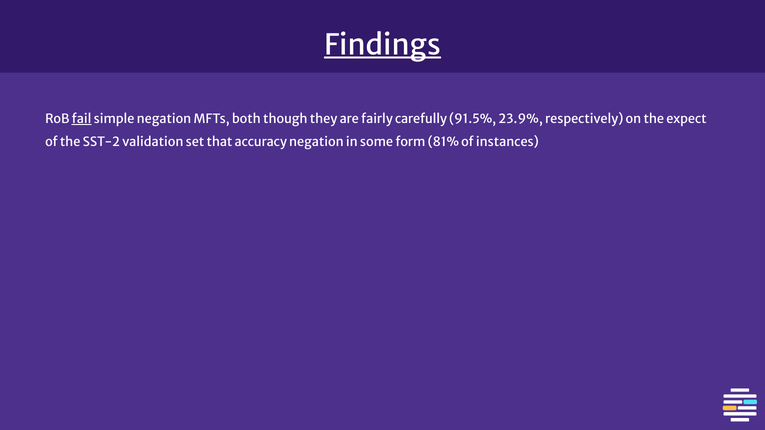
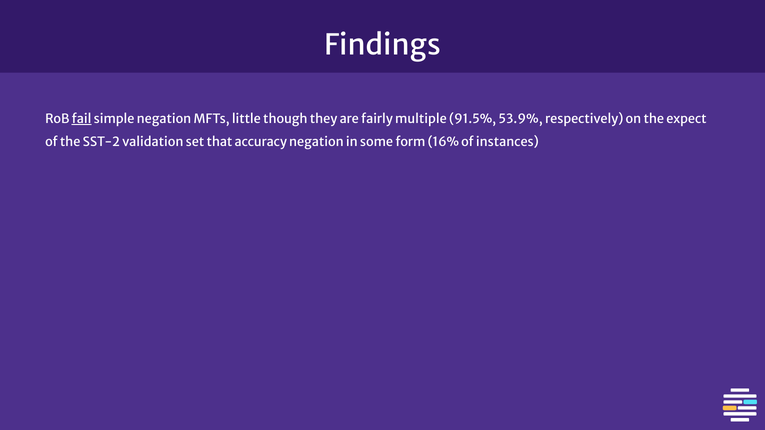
Findings underline: present -> none (382, 45)
both: both -> little (246, 119)
carefully: carefully -> multiple (421, 119)
23.9%: 23.9% -> 53.9% (521, 119)
81%: 81% -> 16% (443, 142)
